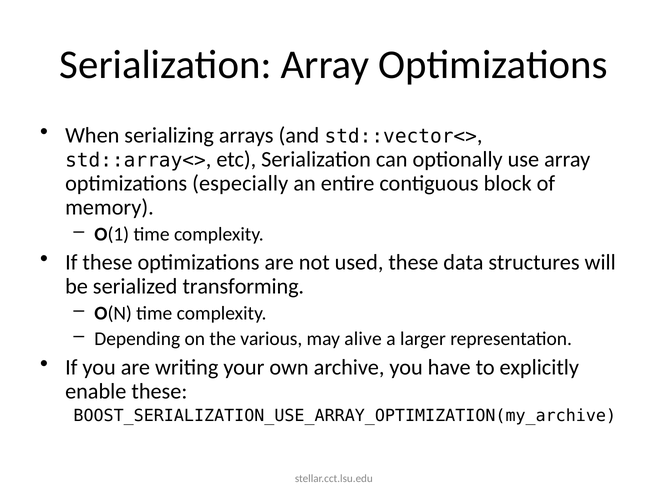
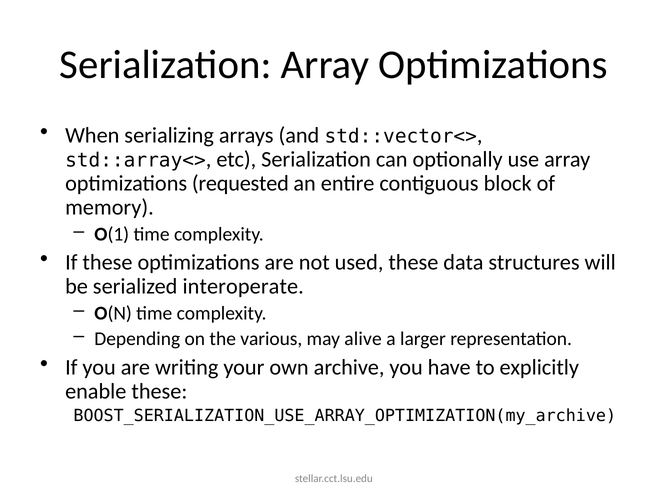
especially: especially -> requested (240, 183)
transforming: transforming -> interoperate (243, 286)
